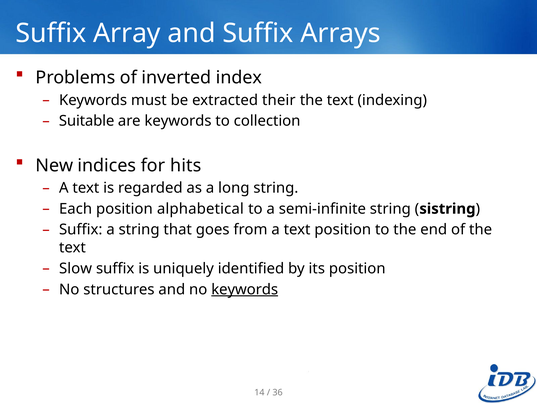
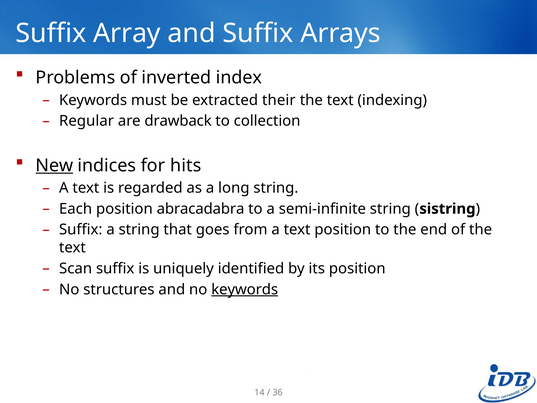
Suitable: Suitable -> Regular (87, 121)
are keywords: keywords -> drawback (178, 121)
New underline: none -> present (54, 165)
alphabetical: alphabetical -> abracadabra (201, 209)
Slow: Slow -> Scan (76, 268)
